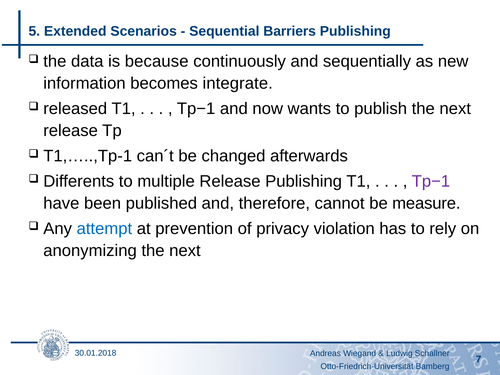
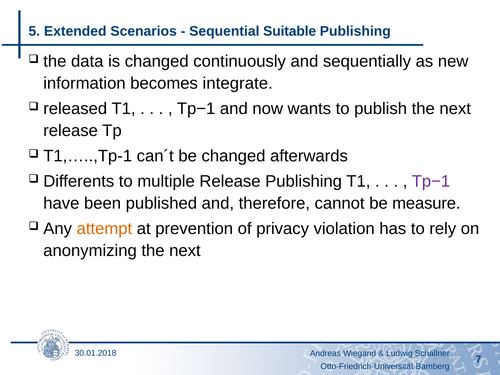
Barriers: Barriers -> Suitable (290, 31)
is because: because -> changed (157, 61)
attempt colour: blue -> orange (104, 229)
